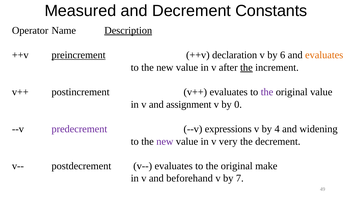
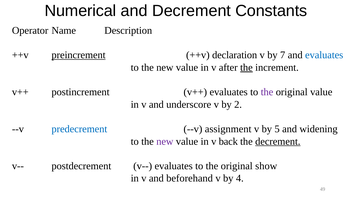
Measured: Measured -> Numerical (80, 11)
Description underline: present -> none (128, 30)
6: 6 -> 7 (283, 55)
evaluates colour: orange -> blue (324, 55)
assignment: assignment -> underscore (189, 104)
0: 0 -> 2 (238, 104)
predecrement colour: purple -> blue (79, 129)
expressions: expressions -> assignment (228, 129)
4: 4 -> 5 (277, 129)
very: very -> back (228, 141)
decrement underline: none -> present (278, 141)
make: make -> show (266, 166)
7: 7 -> 4 (240, 178)
